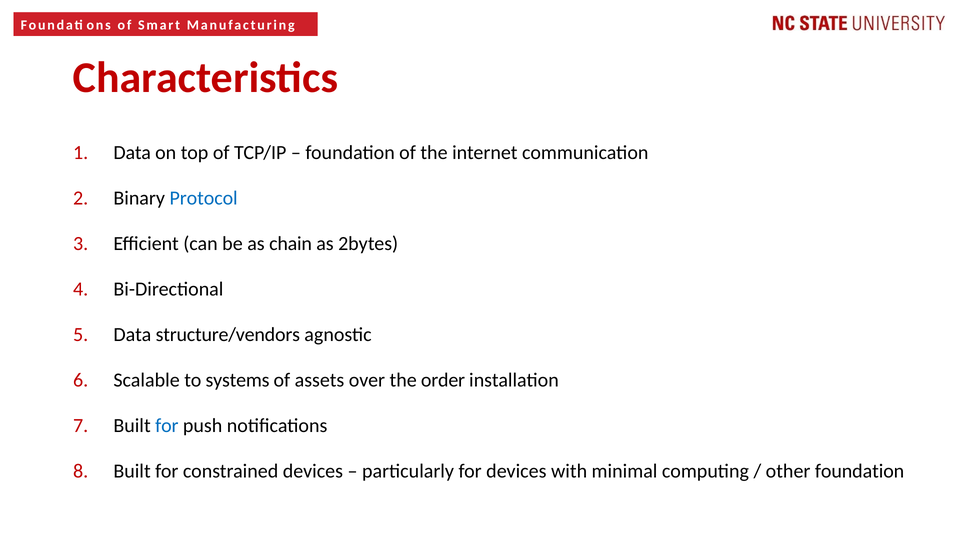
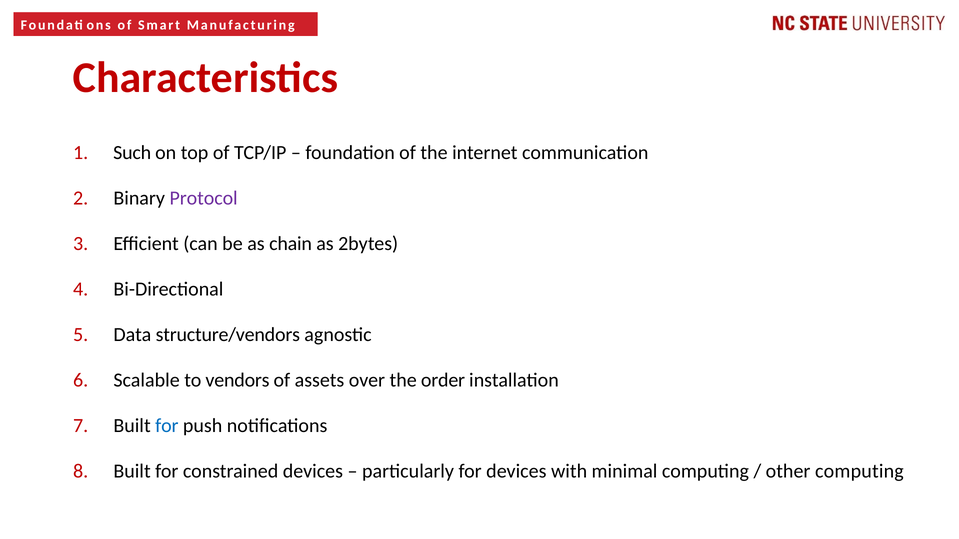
Data: Data -> Such (132, 153)
Protocol colour: blue -> purple (204, 198)
systems: systems -> vendors (238, 381)
other foundation: foundation -> computing (859, 472)
